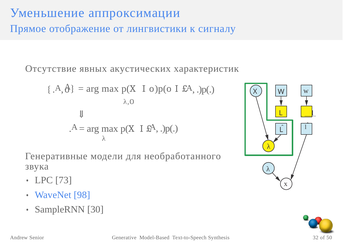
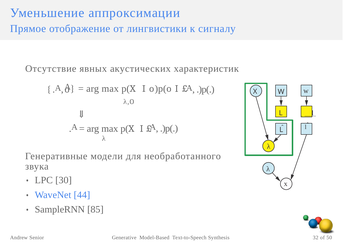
73: 73 -> 30 (64, 181)
98: 98 -> 44 (82, 195)
30: 30 -> 85 (95, 210)
